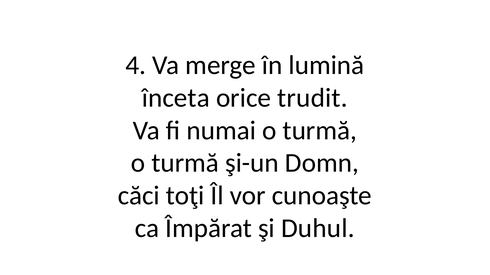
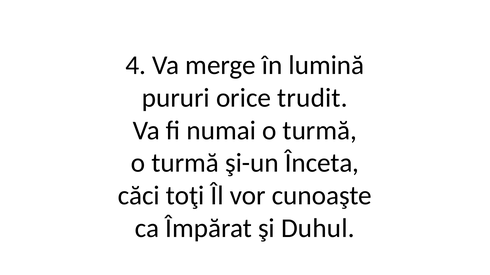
înceta: înceta -> pururi (176, 98)
Domn: Domn -> Înceta (322, 163)
